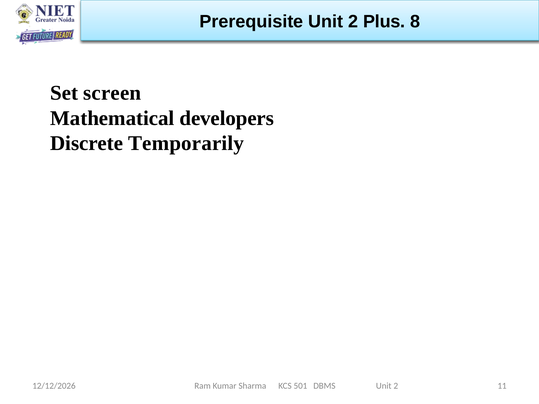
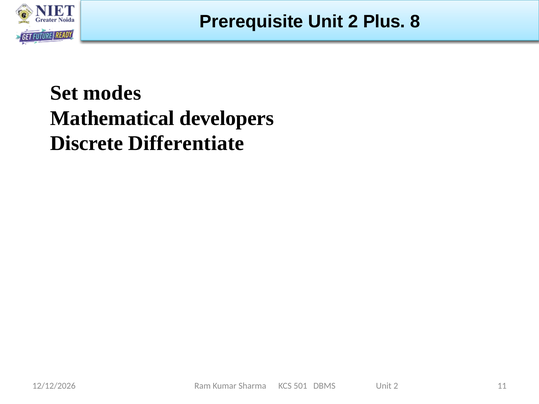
screen: screen -> modes (112, 93)
Temporarily: Temporarily -> Differentiate (186, 143)
